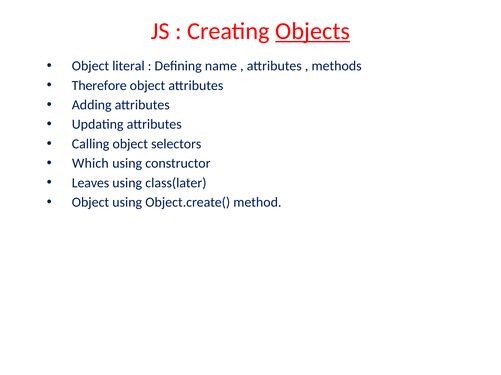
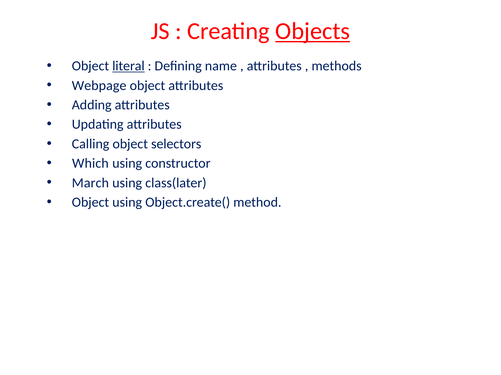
literal underline: none -> present (128, 66)
Therefore: Therefore -> Webpage (99, 86)
Leaves: Leaves -> March (90, 183)
